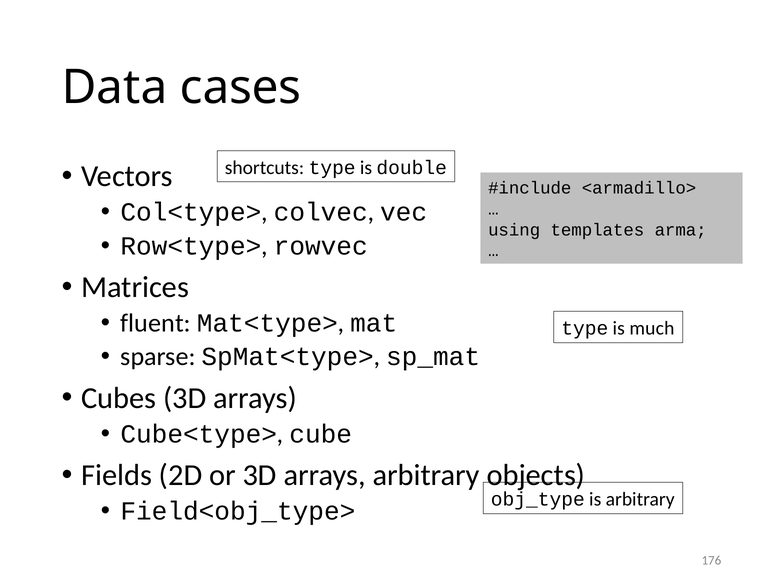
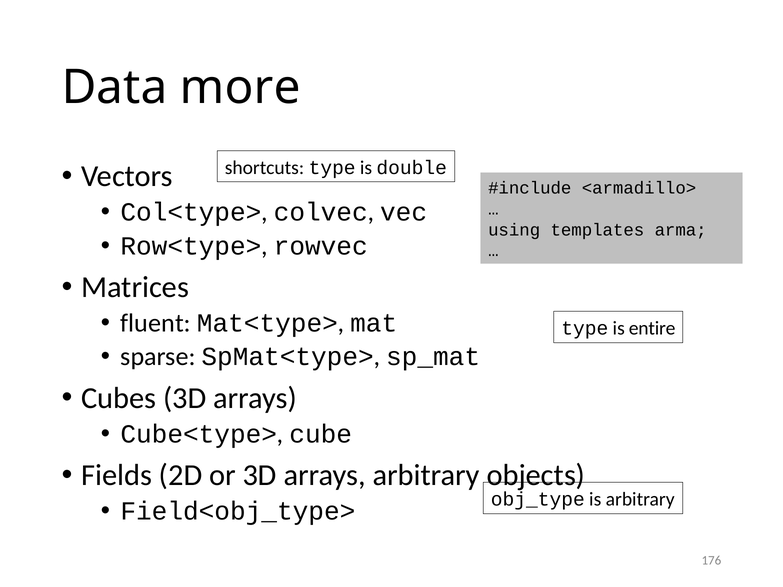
cases: cases -> more (240, 88)
much: much -> entire (652, 329)
